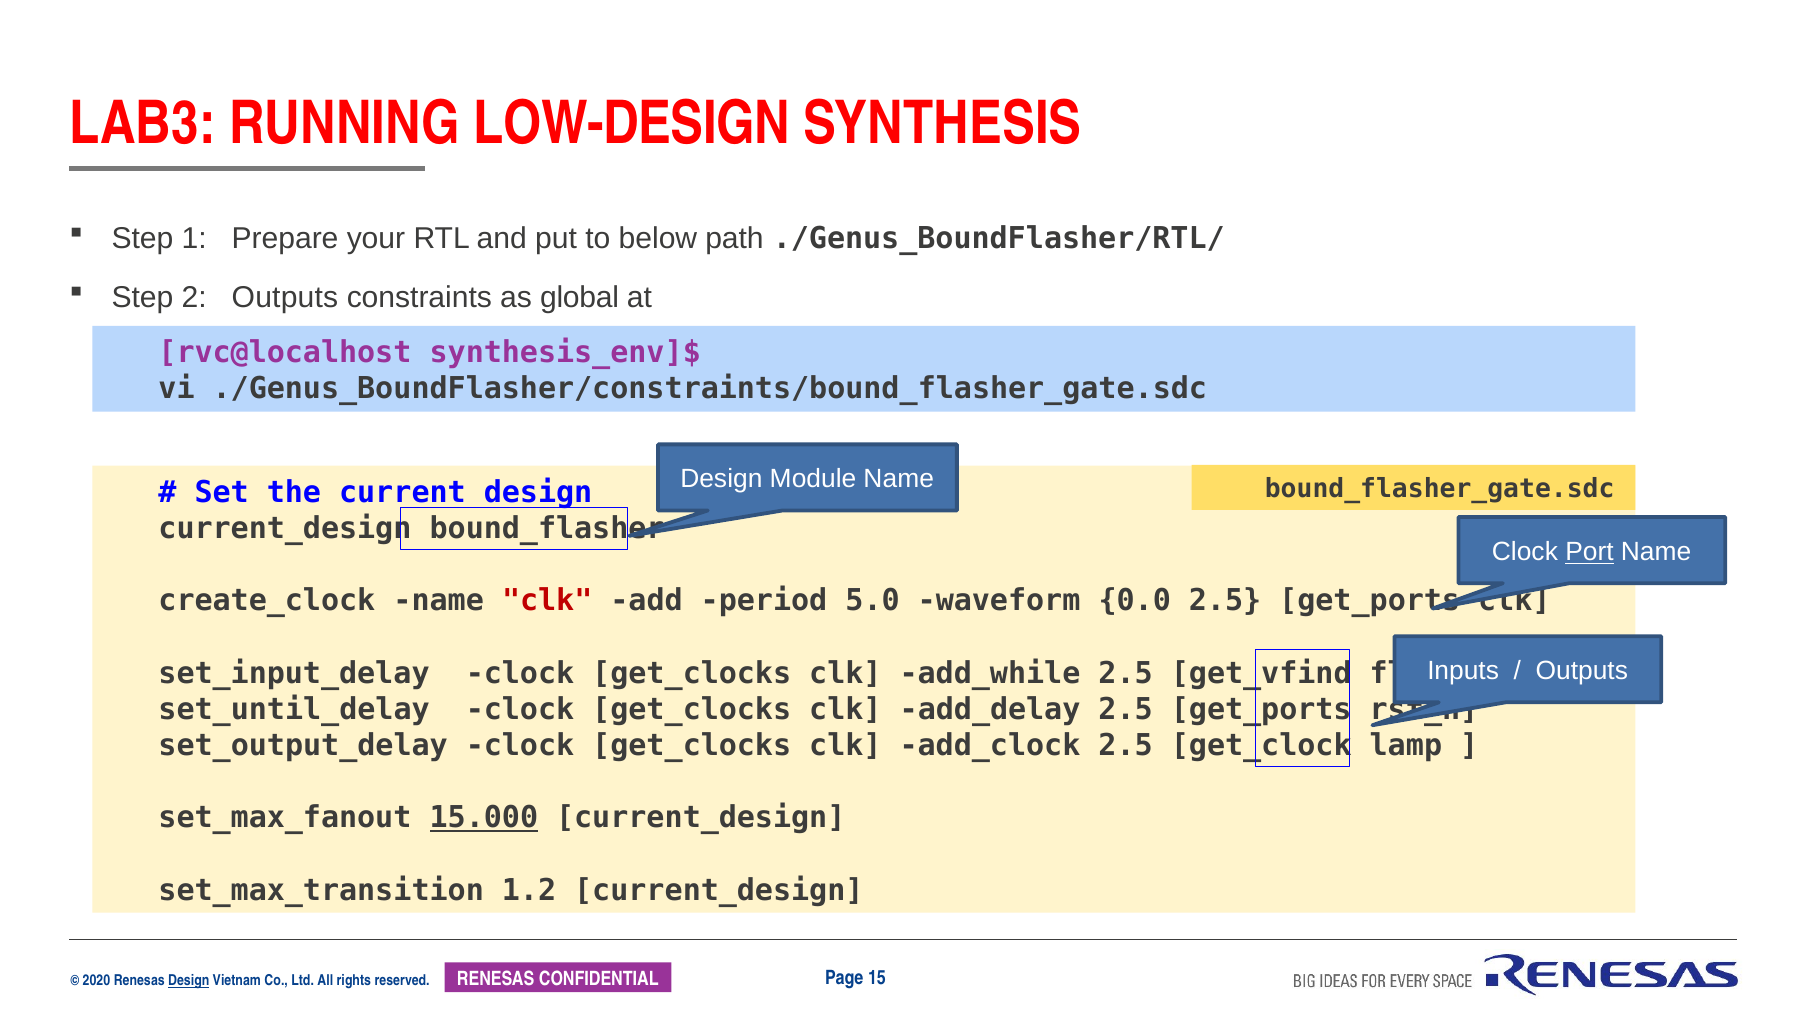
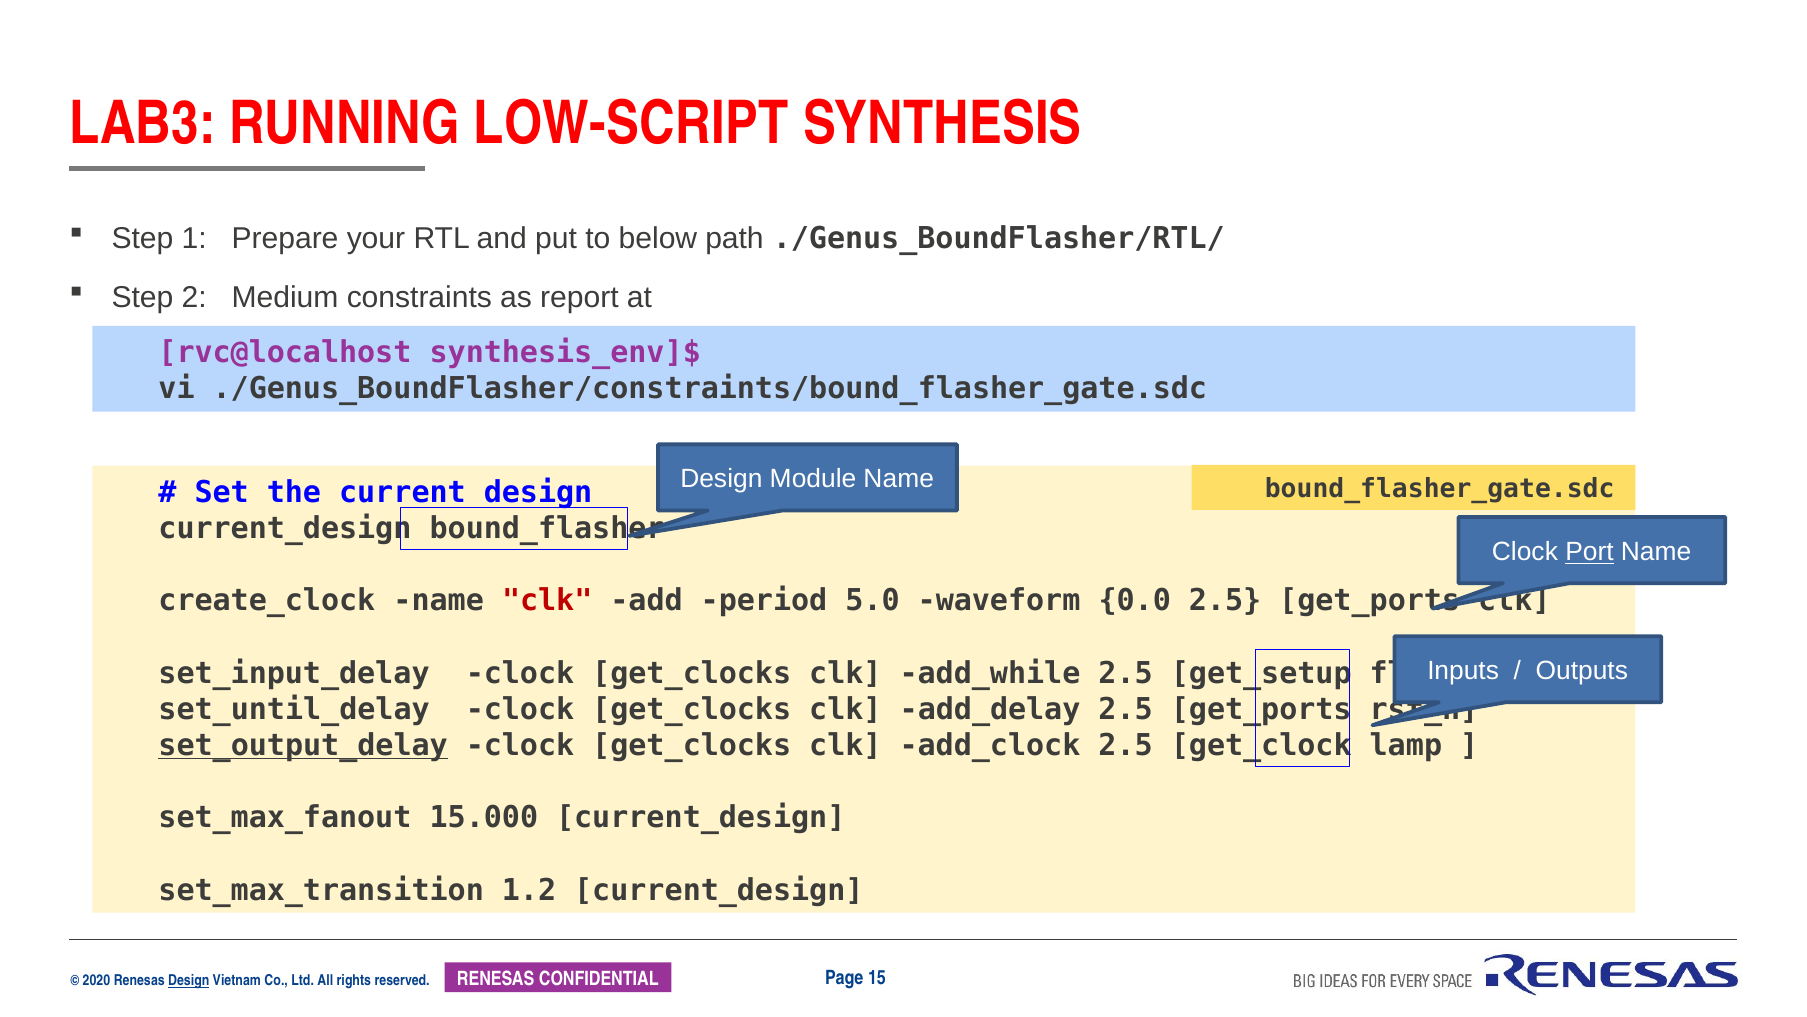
LOW-DESIGN: LOW-DESIGN -> LOW-SCRIPT (631, 123)
2 Outputs: Outputs -> Medium (285, 297)
global: global -> report (579, 297)
get_vfind: get_vfind -> get_setup (1261, 673)
set_output_delay underline: none -> present (303, 745)
15.000 underline: present -> none (484, 817)
